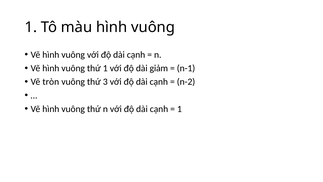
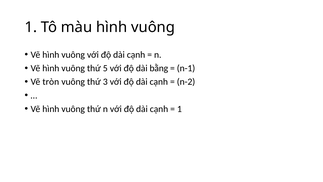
thứ 1: 1 -> 5 (105, 68)
giảm: giảm -> bằng (159, 68)
